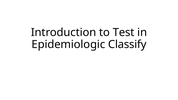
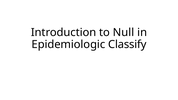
Test: Test -> Null (124, 32)
